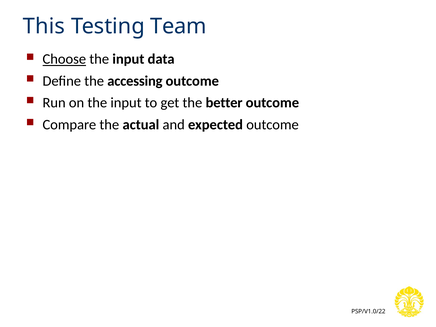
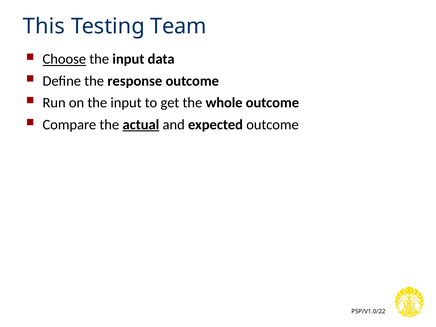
accessing: accessing -> response (135, 81)
better: better -> whole (224, 103)
actual underline: none -> present (141, 125)
